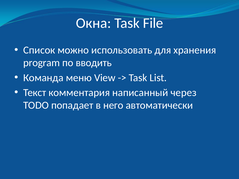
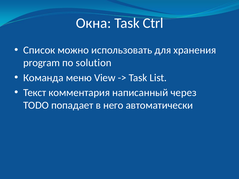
File: File -> Ctrl (153, 23)
вводить: вводить -> solution (94, 63)
